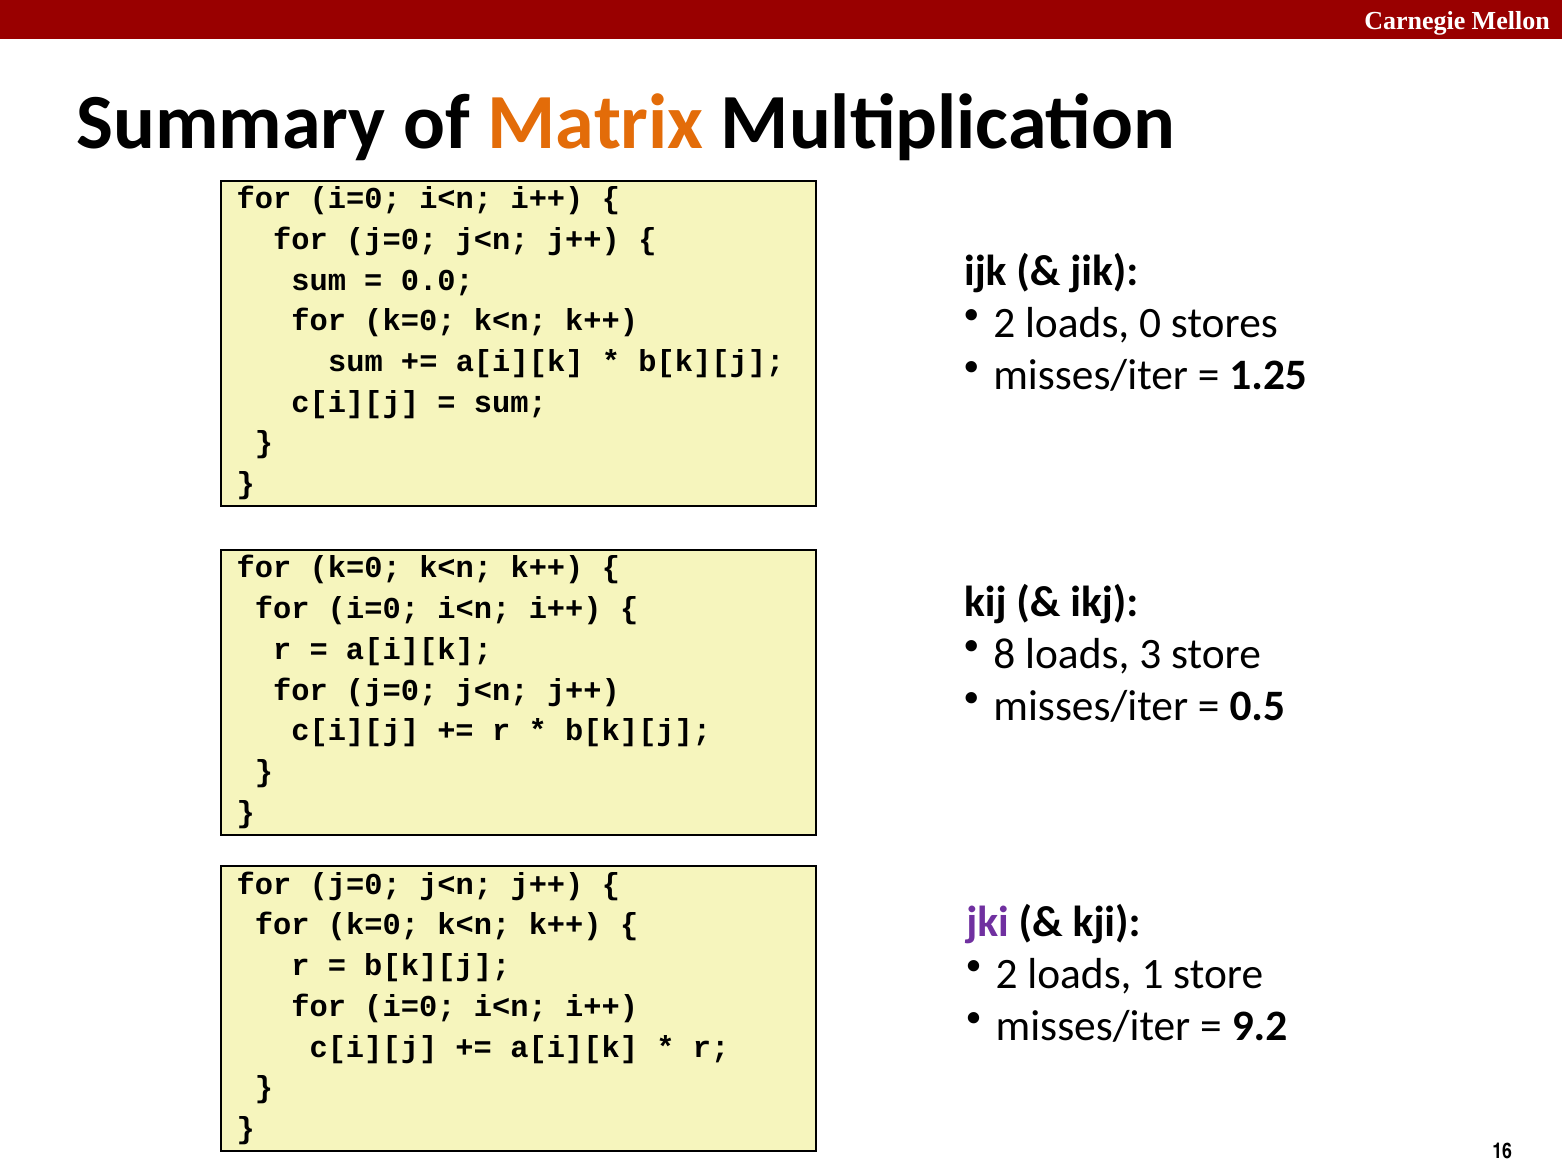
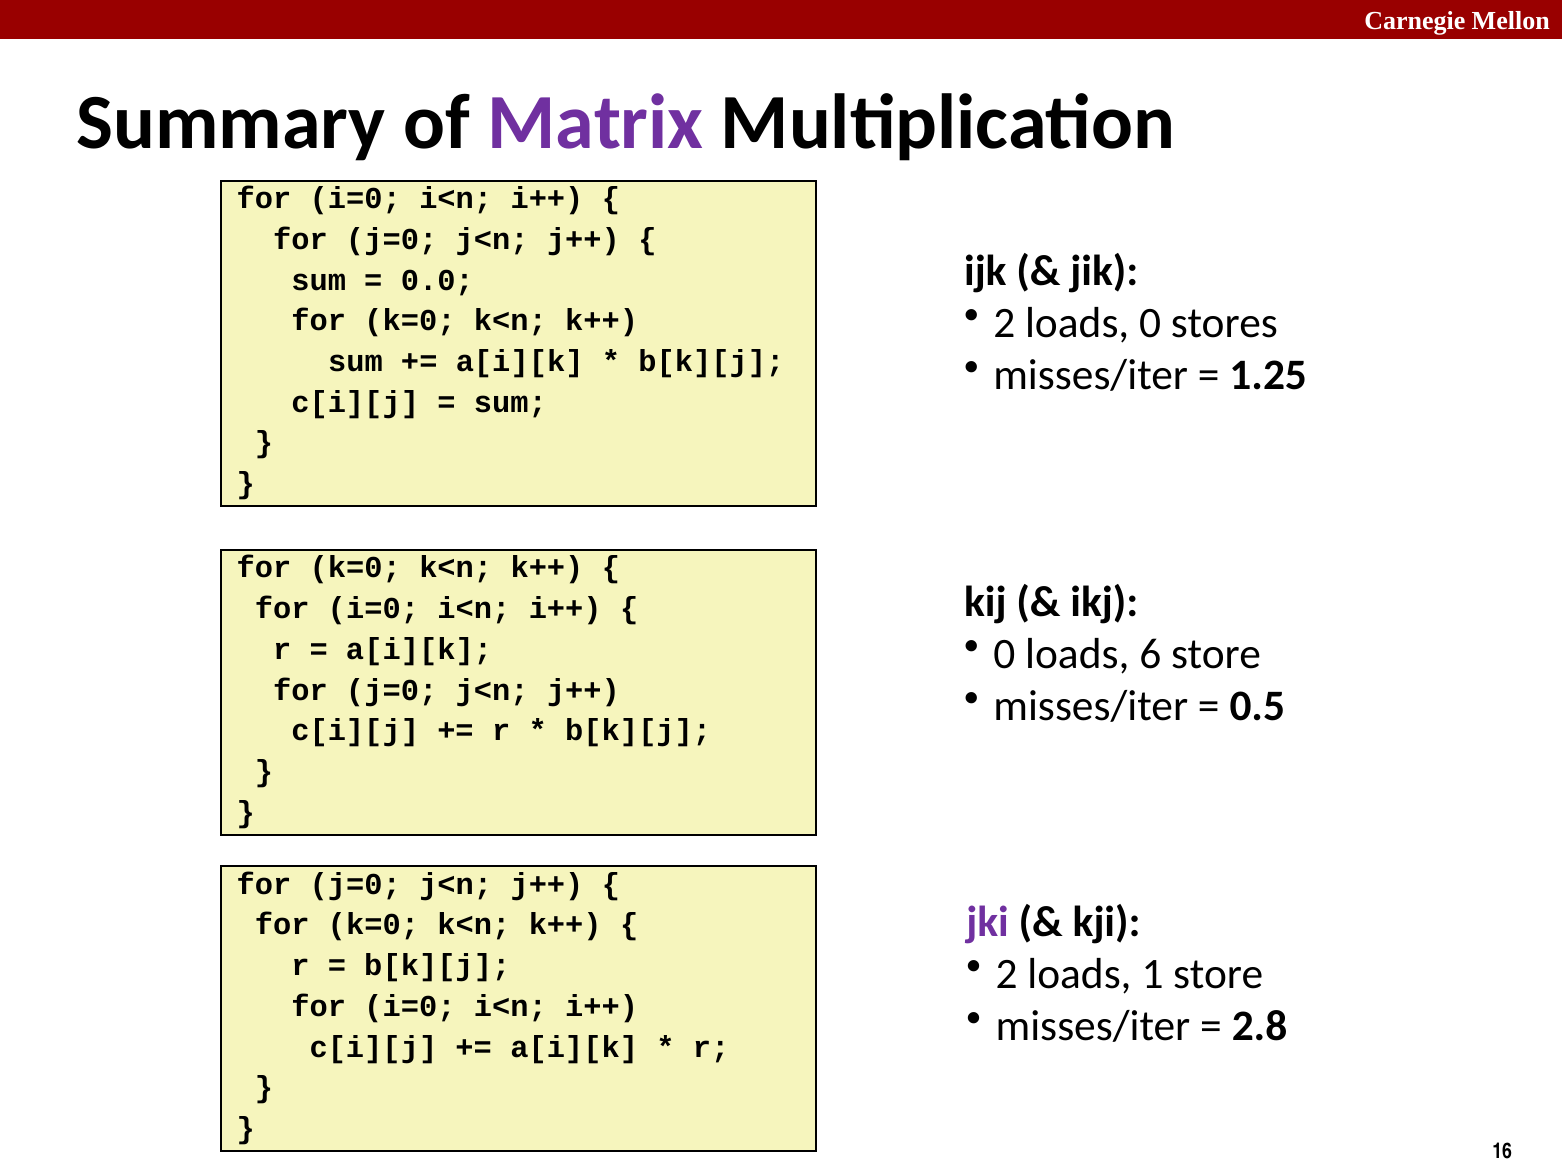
Matrix colour: orange -> purple (596, 123)
8: 8 -> 0 (1004, 655)
3: 3 -> 6 (1150, 655)
9.2: 9.2 -> 2.8 (1260, 1026)
